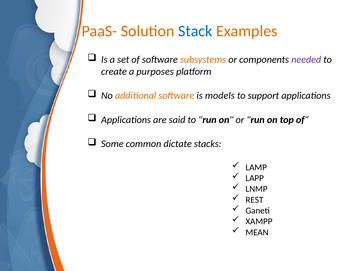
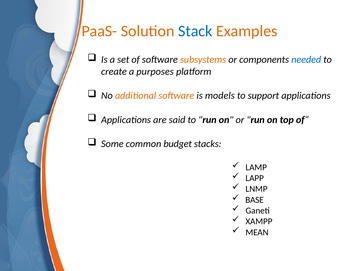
needed colour: purple -> blue (306, 59)
dictate: dictate -> budget (178, 144)
REST: REST -> BASE (255, 200)
